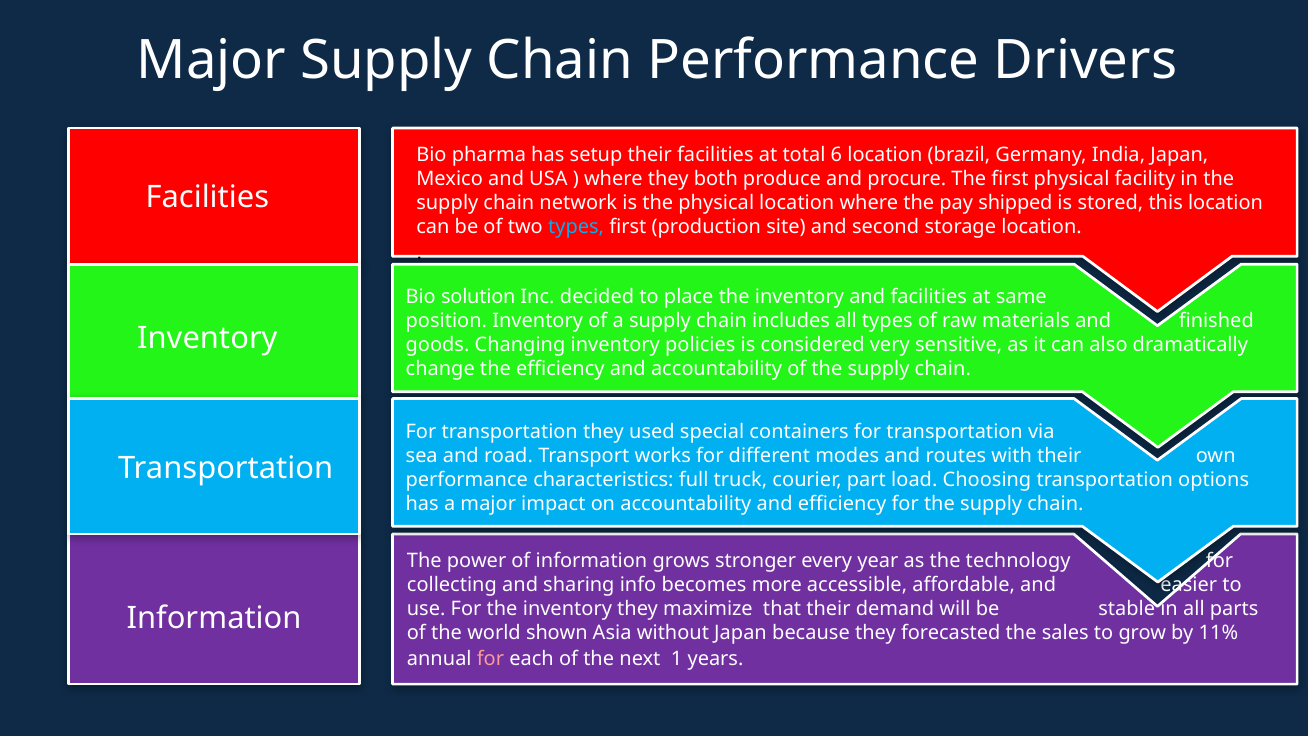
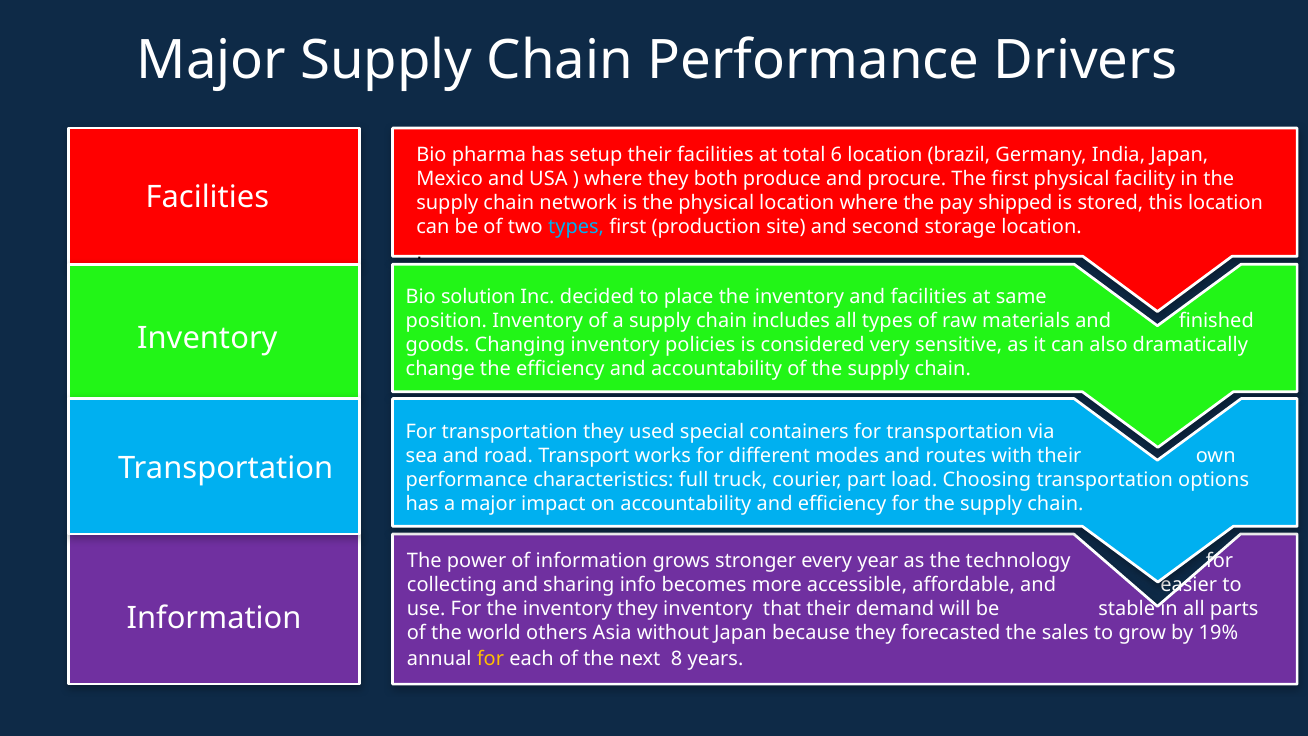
they maximize: maximize -> inventory (708, 609)
shown: shown -> others (557, 633)
11%: 11% -> 19% (1218, 633)
for colour: pink -> yellow (490, 659)
1: 1 -> 8 (677, 659)
